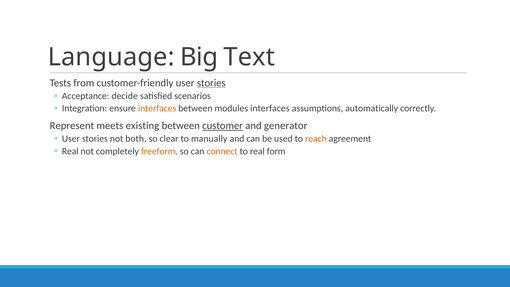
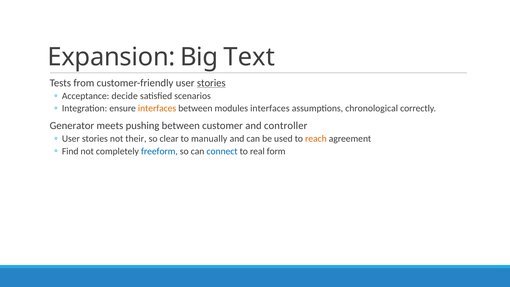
Language: Language -> Expansion (111, 57)
automatically: automatically -> chronological (372, 108)
Represent: Represent -> Generator (72, 126)
existing: existing -> pushing (143, 126)
customer underline: present -> none (223, 126)
generator: generator -> controller (286, 126)
both: both -> their (136, 139)
Real: Real -> Find (70, 151)
freeform colour: orange -> blue (159, 151)
connect colour: orange -> blue (222, 151)
